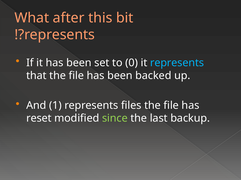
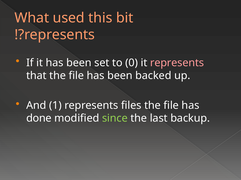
after: after -> used (69, 18)
represents colour: light blue -> pink (177, 63)
reset: reset -> done (39, 119)
